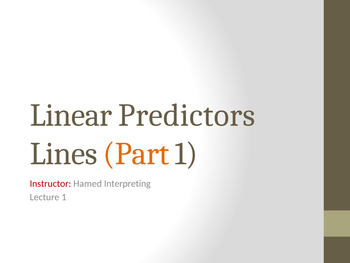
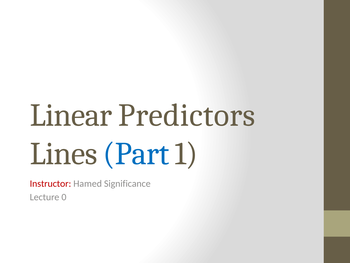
Part colour: orange -> blue (136, 153)
Interpreting: Interpreting -> Significance (127, 183)
Lecture 1: 1 -> 0 (64, 197)
